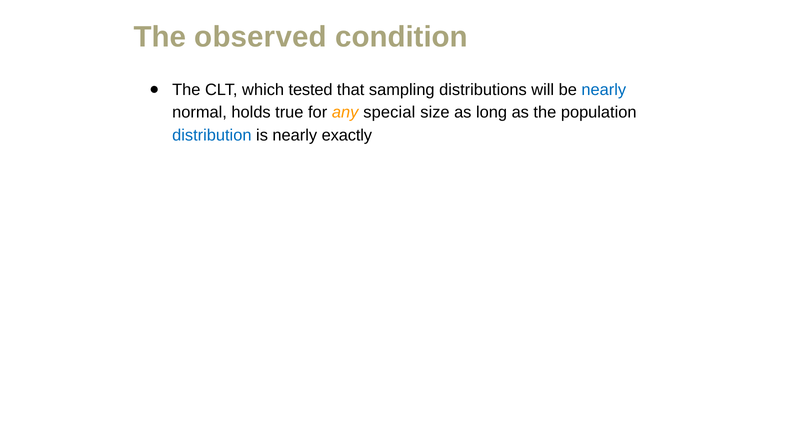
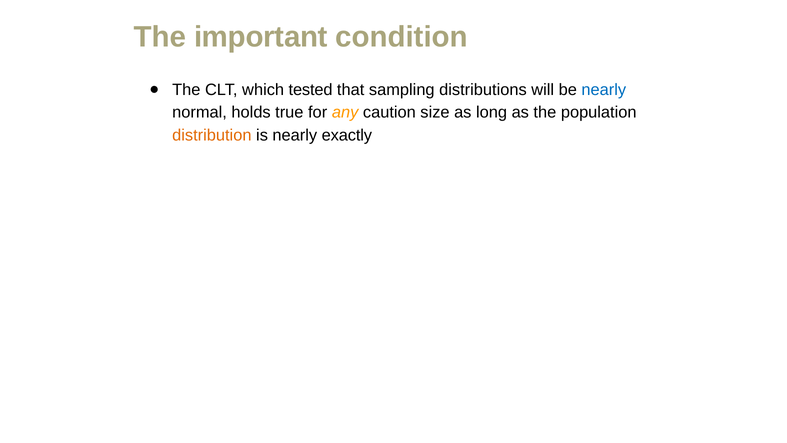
observed: observed -> important (261, 37)
special: special -> caution (389, 112)
distribution colour: blue -> orange (212, 135)
